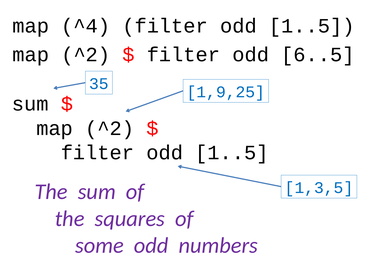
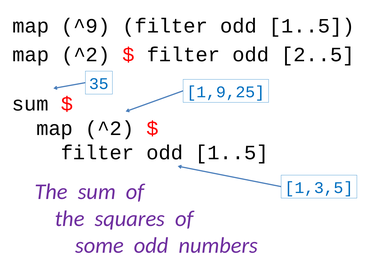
^4: ^4 -> ^9 (86, 26)
6..5: 6..5 -> 2..5 (318, 55)
